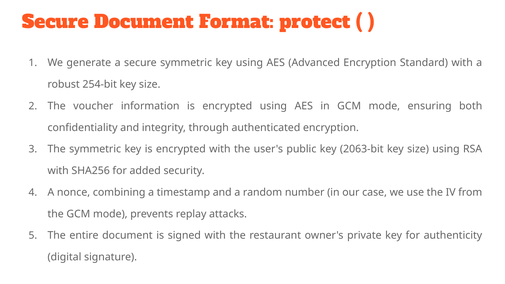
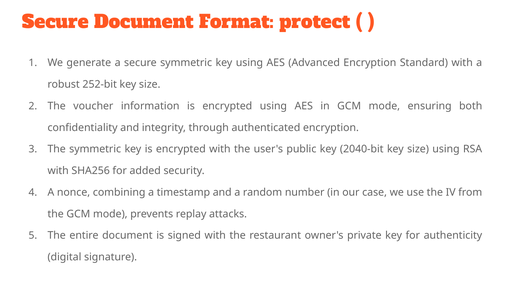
254-bit: 254-bit -> 252-bit (100, 84)
2063-bit: 2063-bit -> 2040-bit (362, 149)
